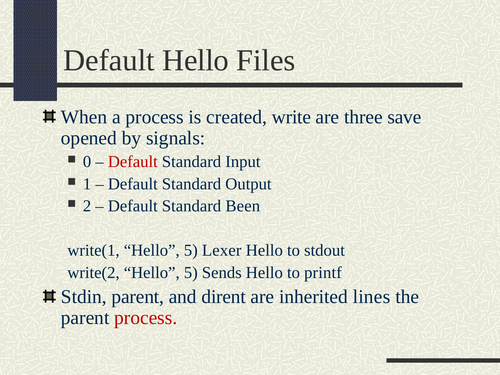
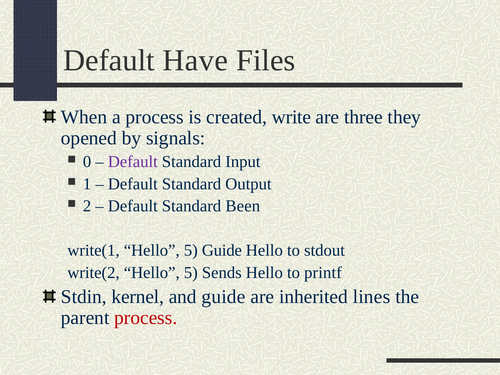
Default Hello: Hello -> Have (195, 61)
save: save -> they (404, 117)
Default colour: red -> purple (133, 162)
5 Lexer: Lexer -> Guide (222, 250)
Stdin parent: parent -> kernel (138, 297)
and dirent: dirent -> guide (224, 297)
